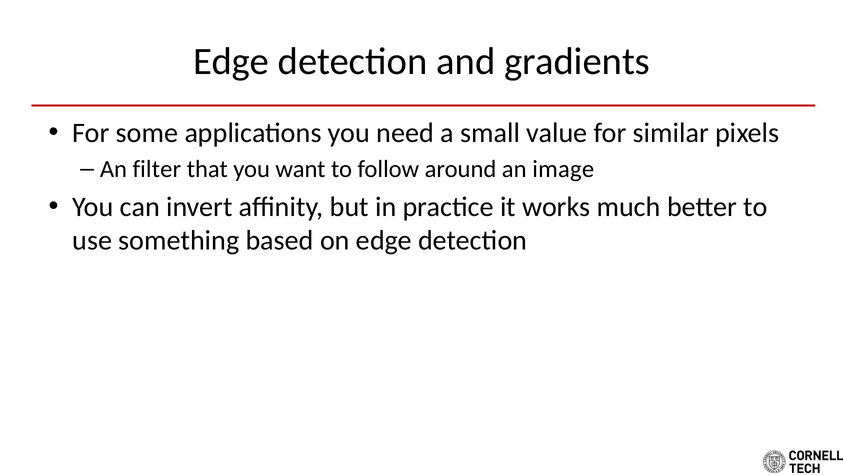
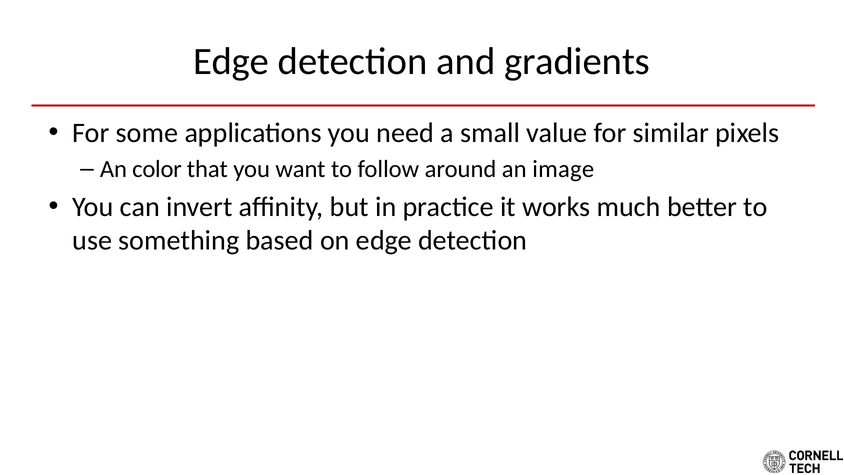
filter: filter -> color (157, 169)
